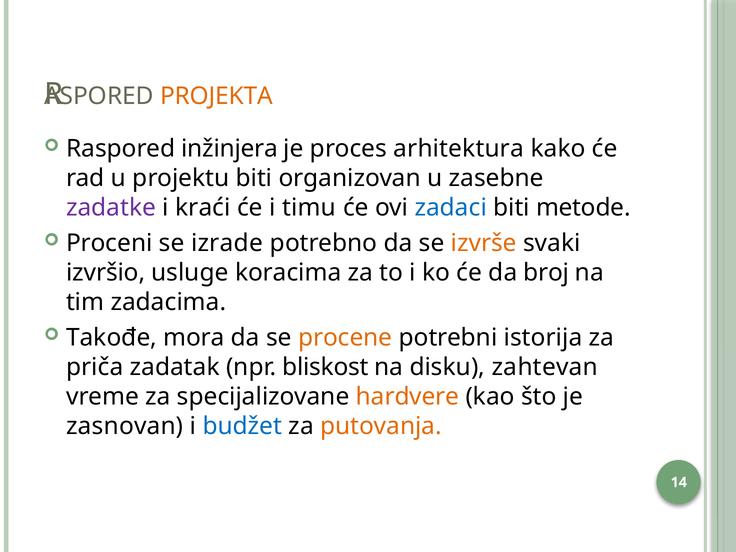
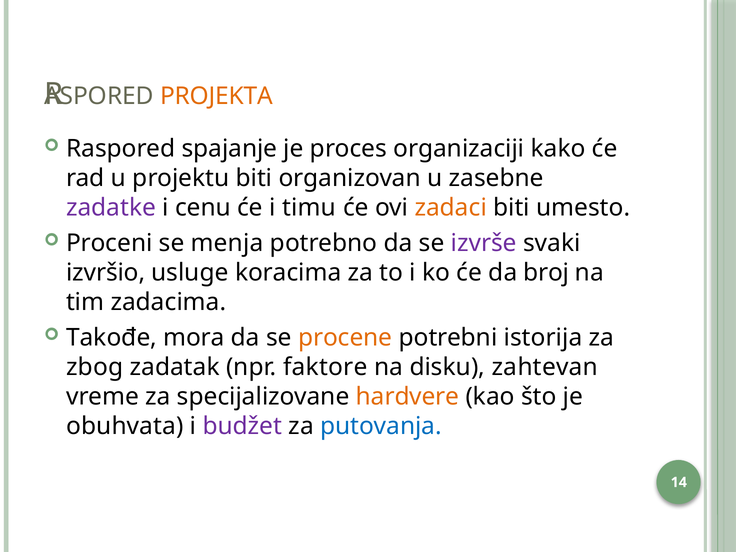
inžinjera: inžinjera -> spajanje (229, 149)
arhitektura: arhitektura -> organizaciji (459, 149)
kraći: kraći -> cenu (203, 208)
zadaci colour: blue -> orange (451, 208)
metode: metode -> umesto (583, 208)
izrade: izrade -> menja (227, 243)
izvrše colour: orange -> purple (484, 243)
priča: priča -> zbog (95, 367)
bliskost: bliskost -> faktore (325, 367)
zasnovan: zasnovan -> obuhvata (125, 426)
budžet colour: blue -> purple (242, 426)
putovanja colour: orange -> blue (381, 426)
